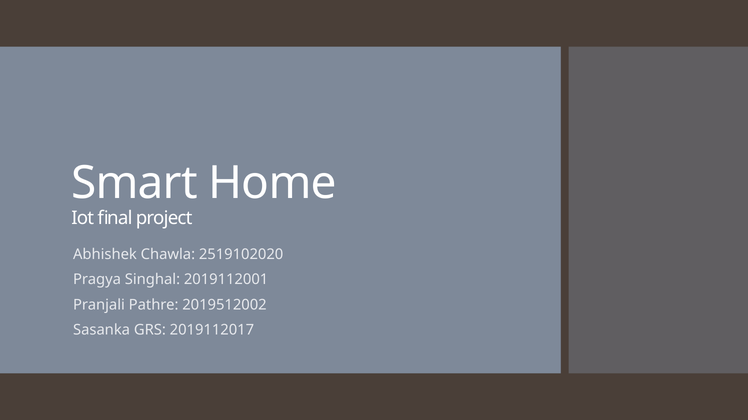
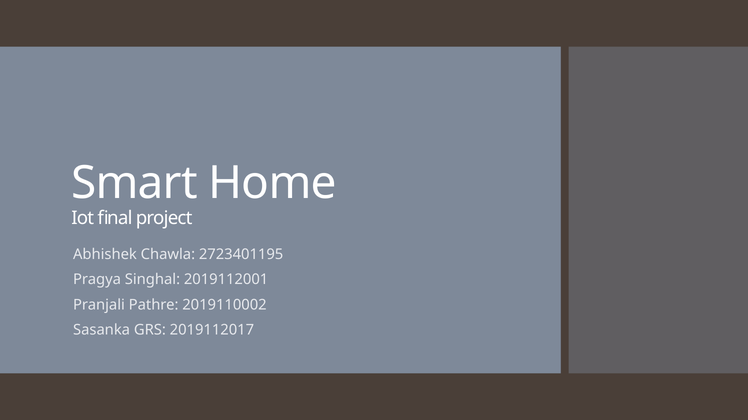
2519102020: 2519102020 -> 2723401195 (241, 255)
2019512002: 2019512002 -> 2019110002 (224, 305)
